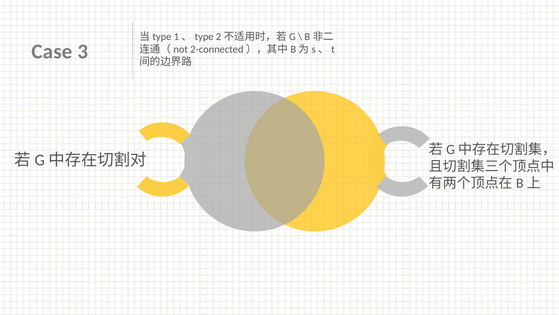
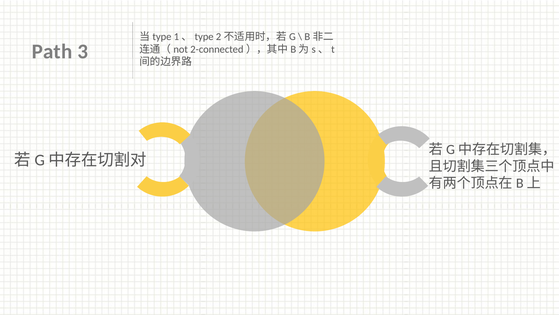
Case: Case -> Path (52, 52)
